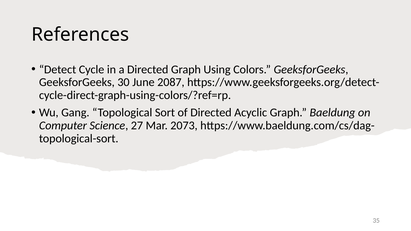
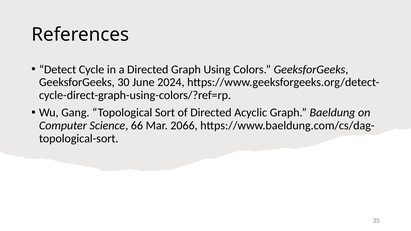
2087: 2087 -> 2024 (171, 82)
27: 27 -> 66 (137, 126)
2073: 2073 -> 2066 (184, 126)
